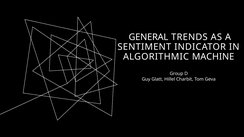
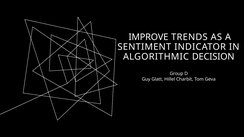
GENERAL: GENERAL -> IMPROVE (148, 37)
MACHINE: MACHINE -> DECISION (213, 57)
